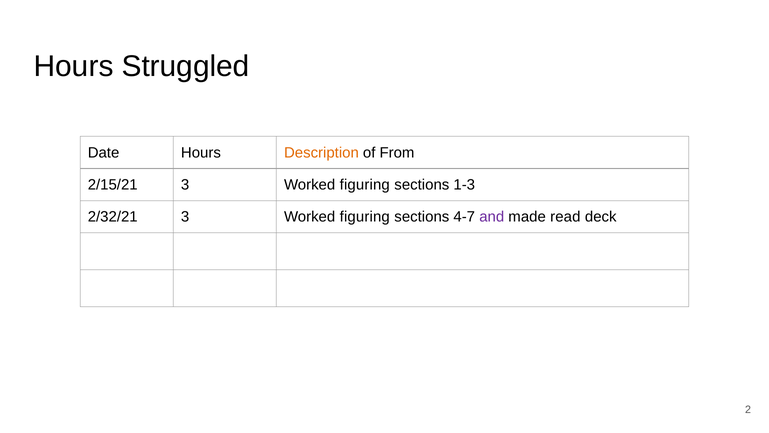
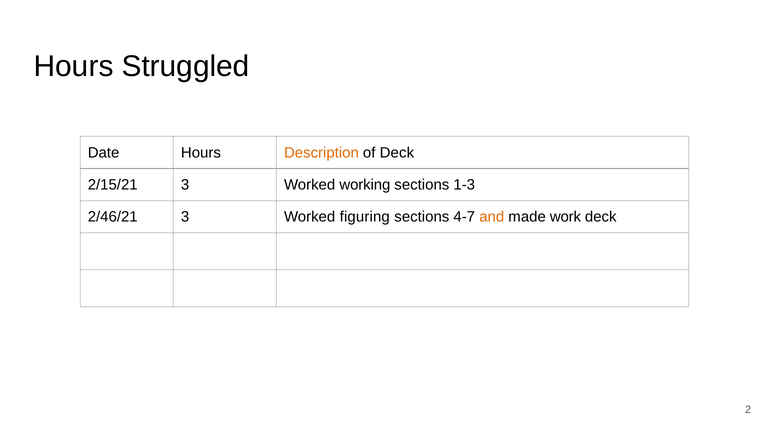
of From: From -> Deck (397, 152)
2/15/21 3 Worked figuring: figuring -> working (365, 185)
2/32/21: 2/32/21 -> 2/46/21 (113, 217)
and colour: purple -> orange (492, 217)
read: read -> work (565, 217)
